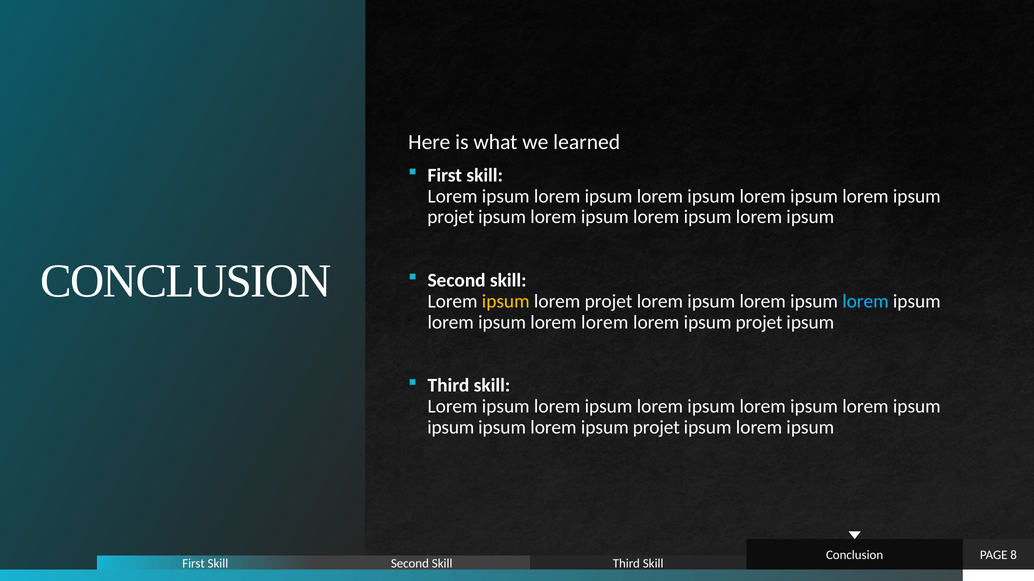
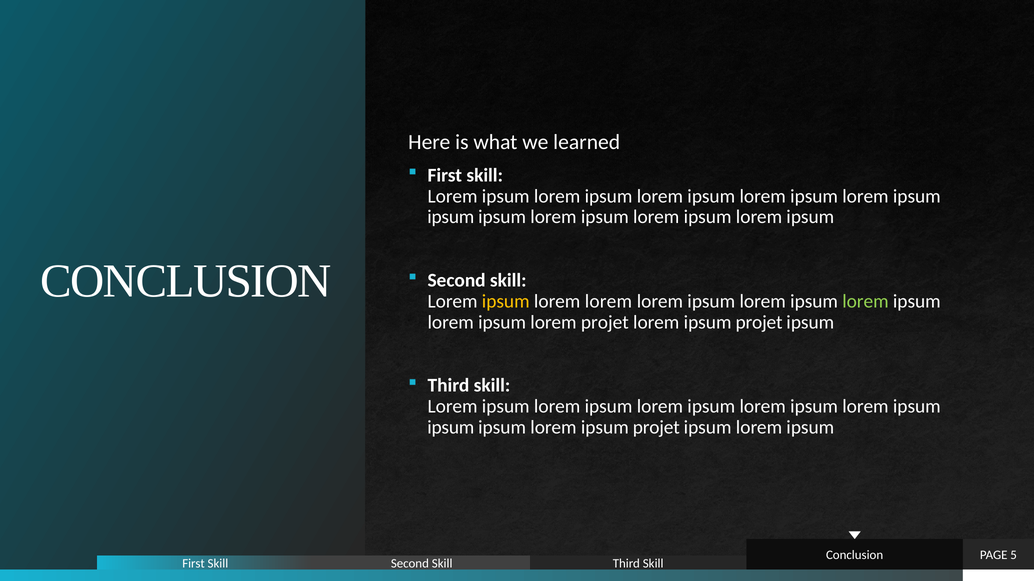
projet: projet -> ipsum (451, 217)
projet: projet -> lorem (608, 302)
lorem colour: light blue -> light green (865, 302)
ipsum lorem lorem: lorem -> projet (605, 323)
8: 8 -> 5 (1014, 556)
